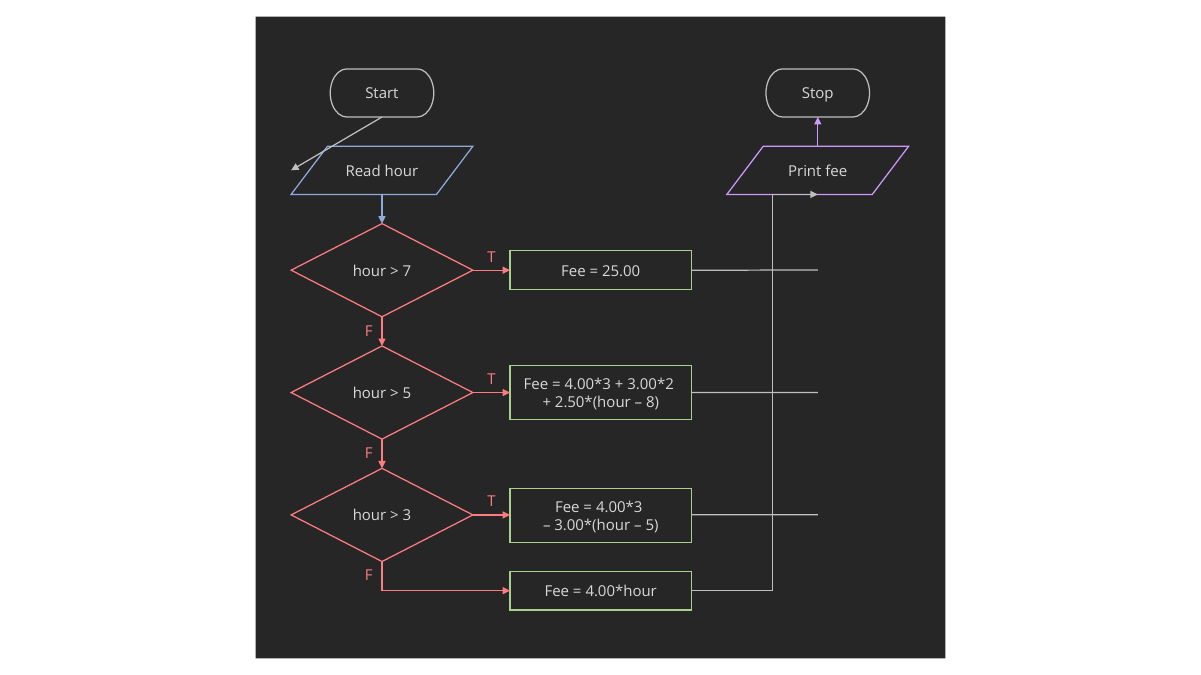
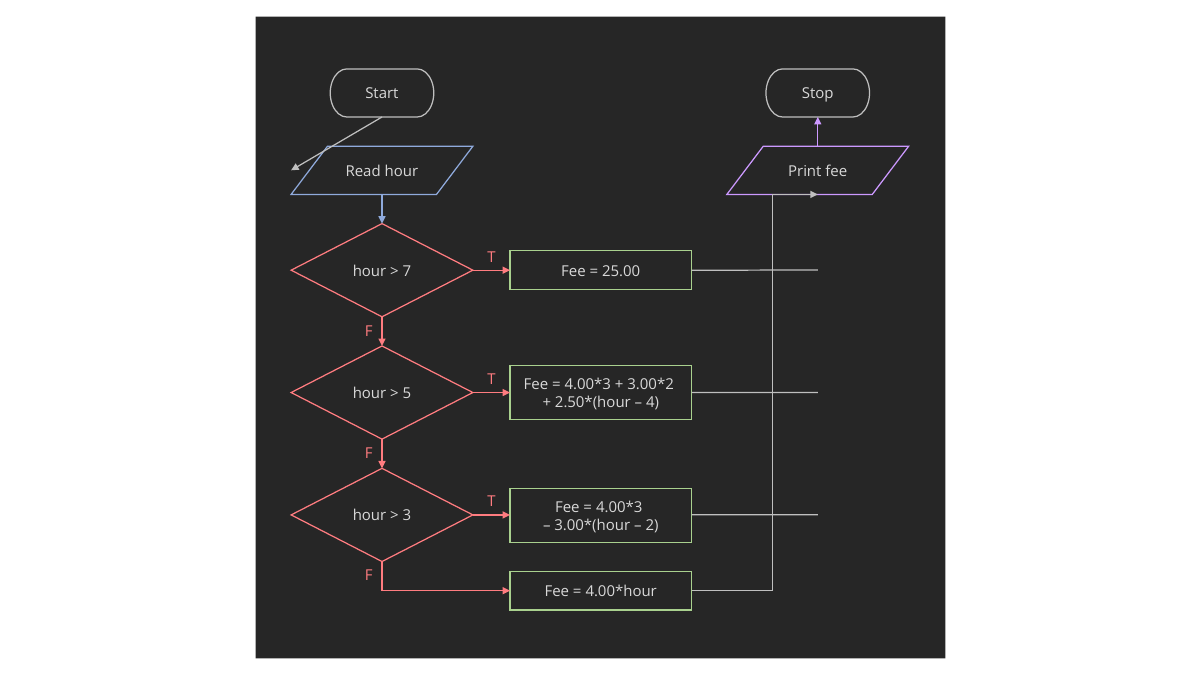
8: 8 -> 4 (653, 403)
5: 5 -> 2 (652, 526)
